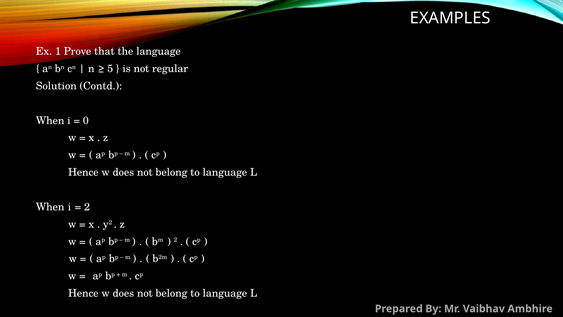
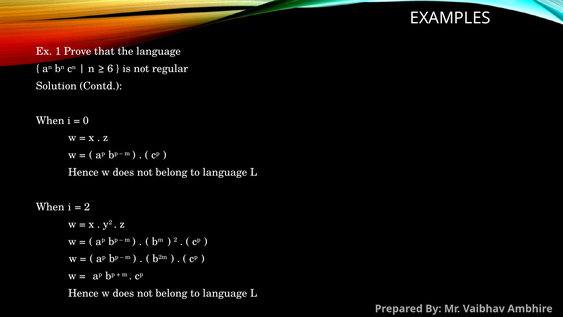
5: 5 -> 6 (110, 69)
